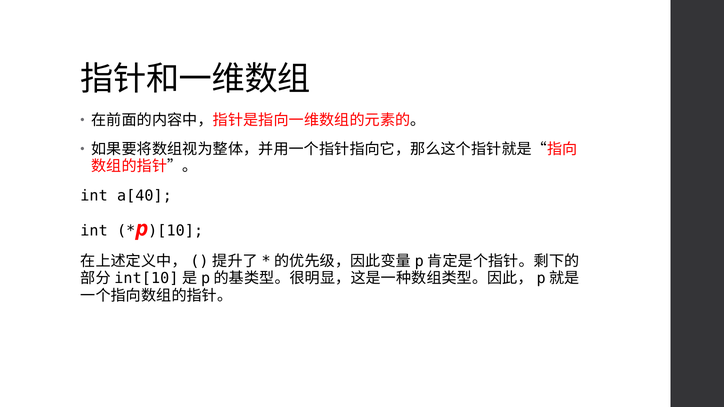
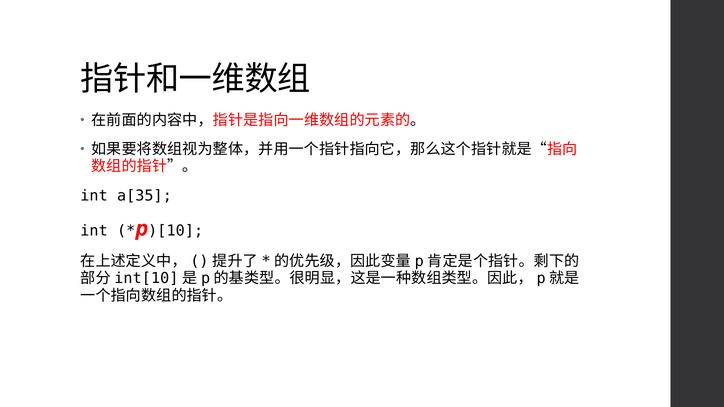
a[40: a[40 -> a[35 (144, 196)
